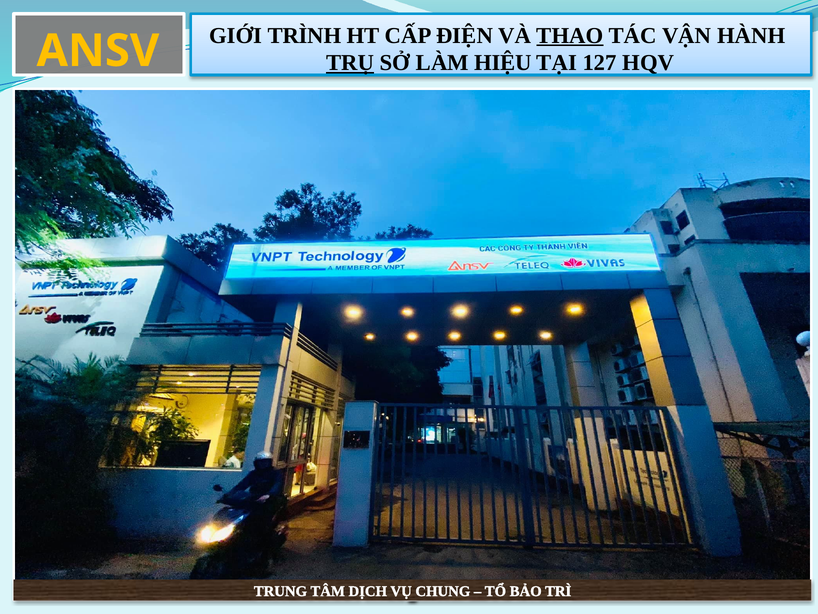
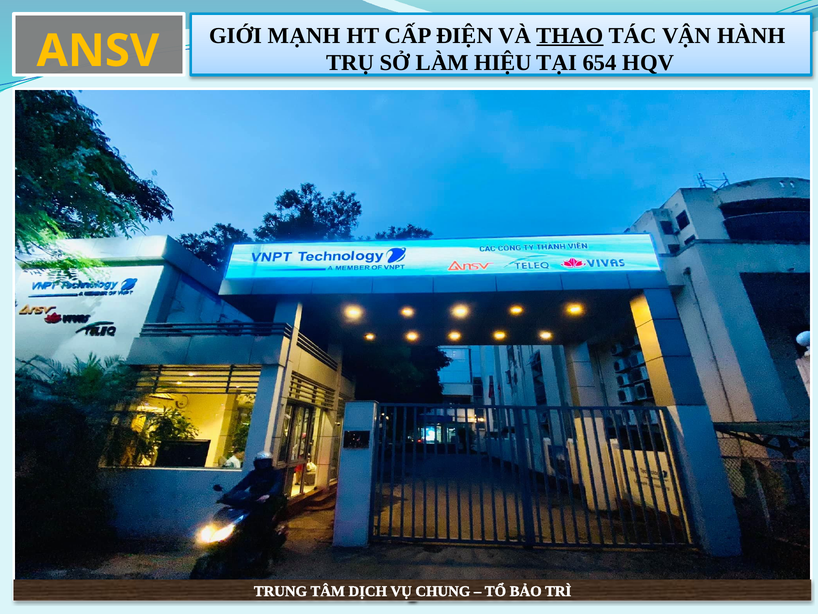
TRÌNH: TRÌNH -> MẠNH (304, 36)
TRỤ underline: present -> none (350, 63)
127: 127 -> 654 (600, 63)
